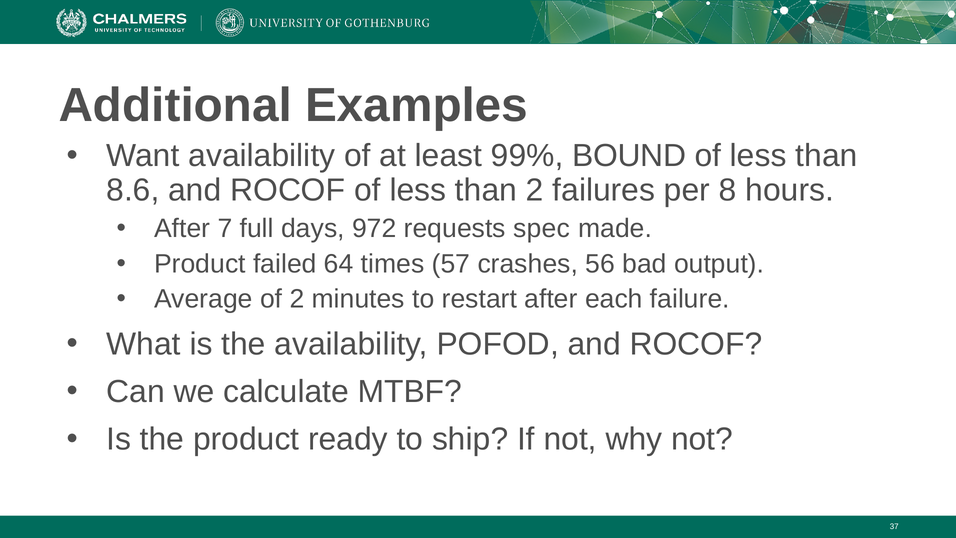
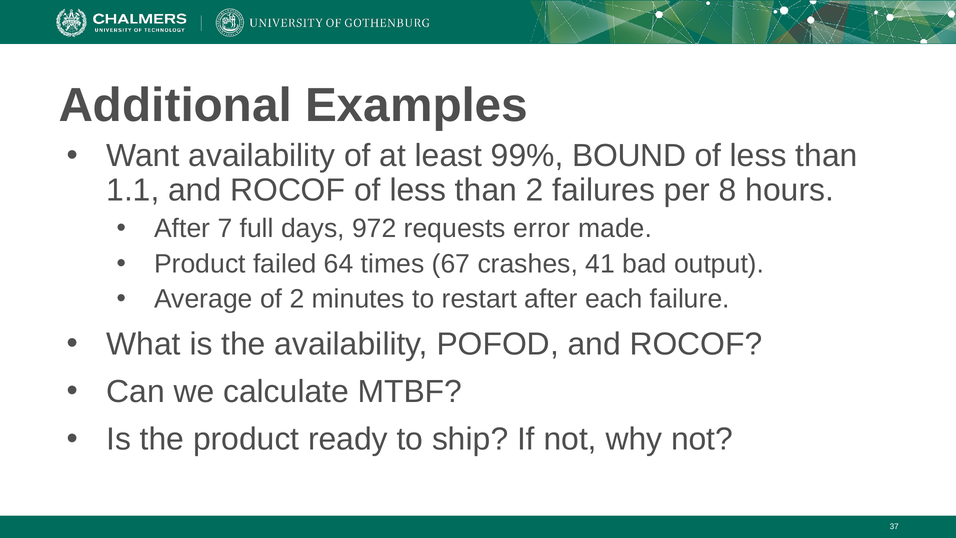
8.6: 8.6 -> 1.1 (133, 190)
spec: spec -> error (542, 228)
57: 57 -> 67 (451, 264)
56: 56 -> 41 (600, 264)
